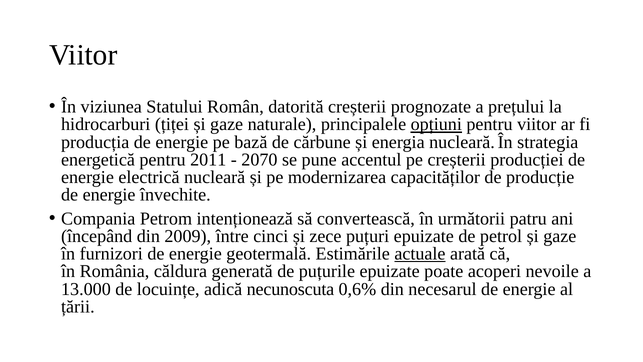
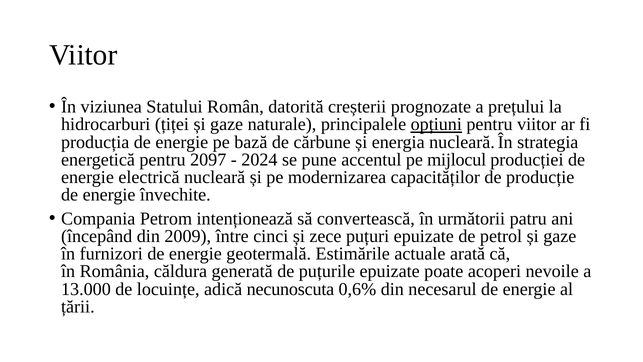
2011: 2011 -> 2097 (208, 160)
2070: 2070 -> 2024 (259, 160)
pe creșterii: creșterii -> mijlocul (457, 160)
actuale underline: present -> none (420, 254)
